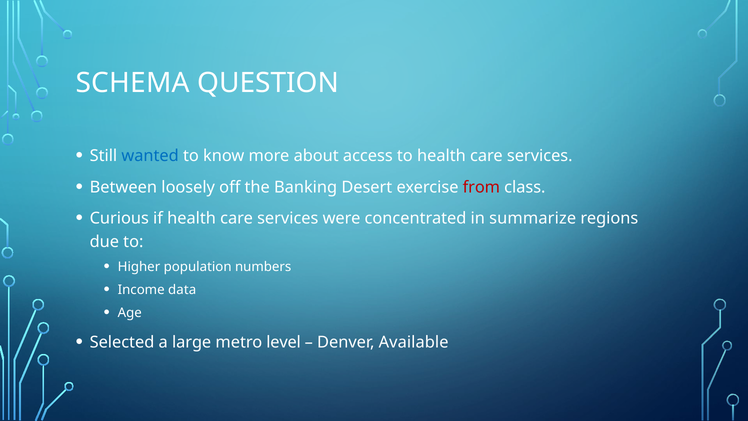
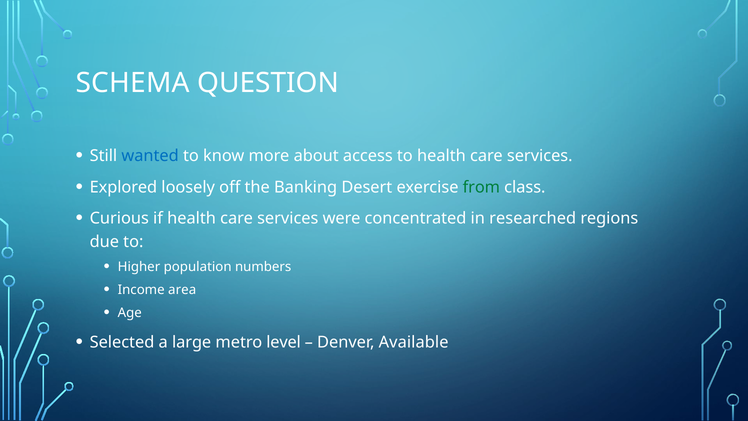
Between: Between -> Explored (123, 187)
from colour: red -> green (481, 187)
summarize: summarize -> researched (533, 218)
data: data -> area (182, 290)
